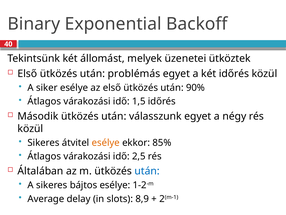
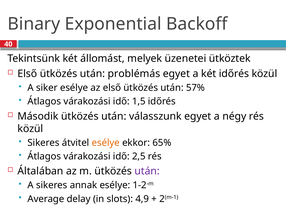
90%: 90% -> 57% (196, 88)
85%: 85% -> 65% (162, 142)
után colour: blue -> purple (147, 171)
bájtos: bájtos -> annak (84, 185)
8,9: 8,9 -> 4,9 (142, 198)
